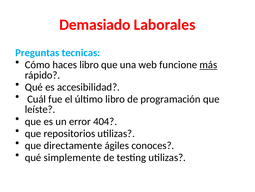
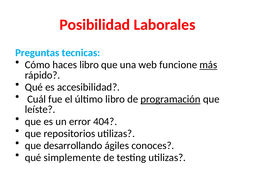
Demasiado: Demasiado -> Posibilidad (95, 25)
programación underline: none -> present (171, 99)
directamente: directamente -> desarrollando (73, 145)
